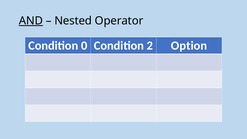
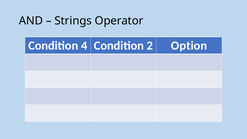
AND underline: present -> none (31, 21)
Nested: Nested -> Strings (73, 21)
0: 0 -> 4 (84, 46)
